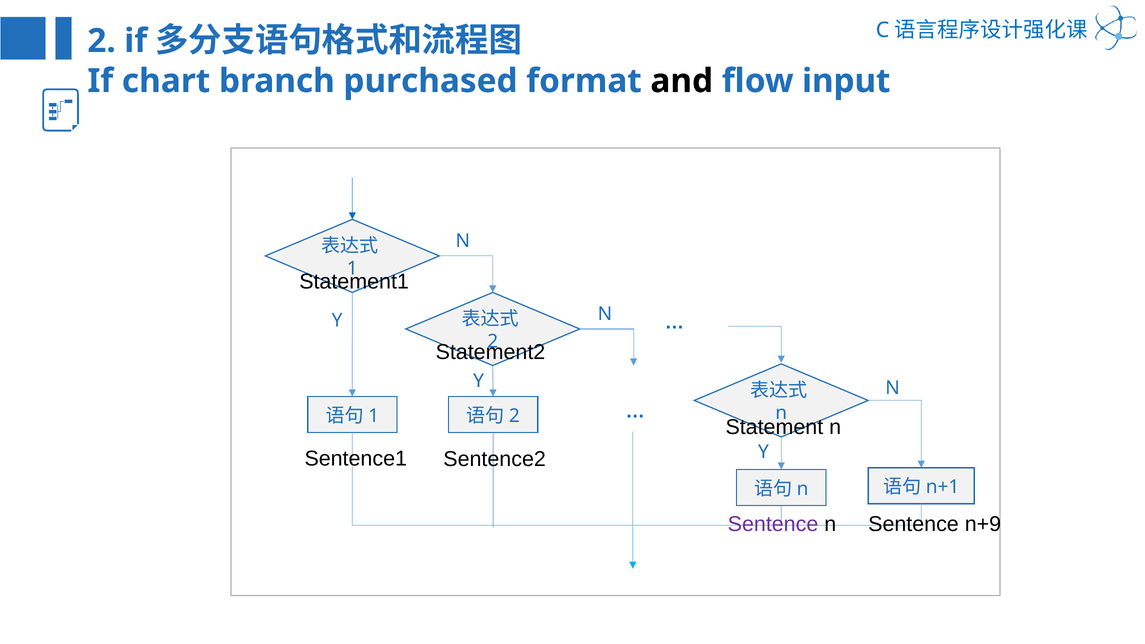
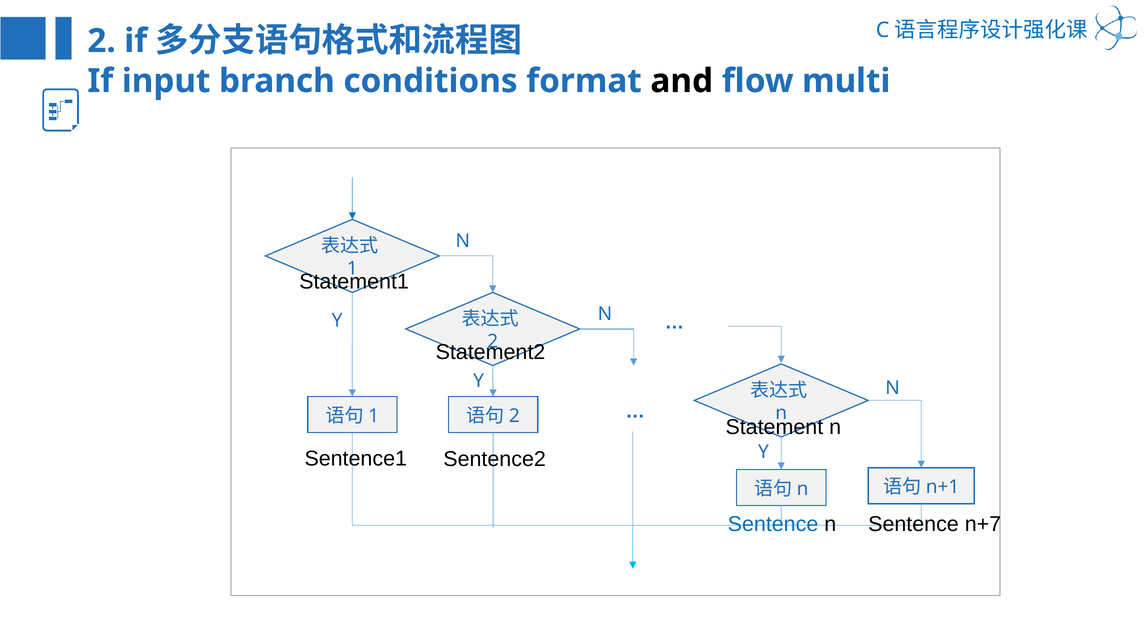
chart: chart -> input (166, 81)
purchased: purchased -> conditions (431, 81)
input: input -> multi (846, 81)
Sentence colour: purple -> blue (773, 524)
n+9: n+9 -> n+7 (983, 524)
